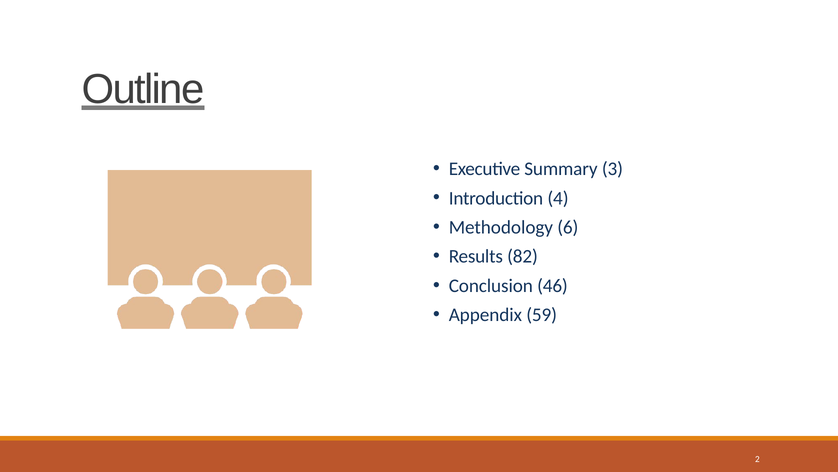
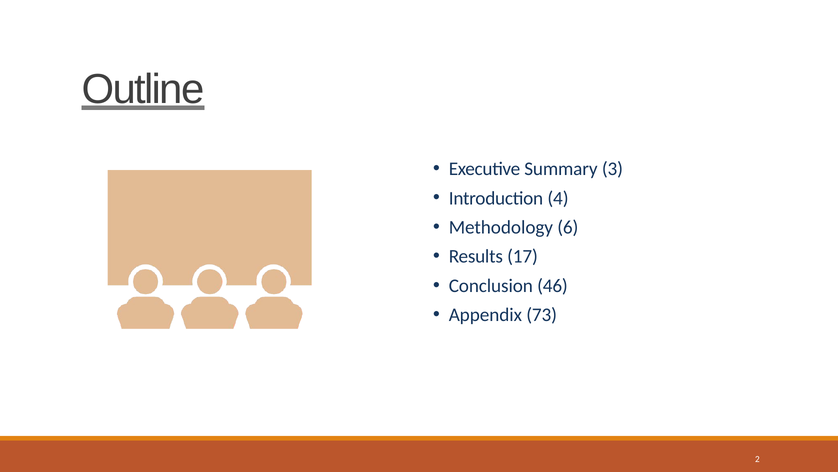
82: 82 -> 17 (523, 256)
59: 59 -> 73 (542, 314)
